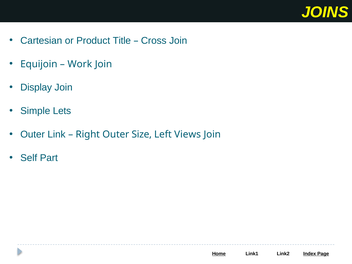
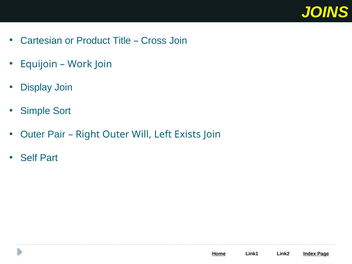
Lets: Lets -> Sort (62, 111)
Link: Link -> Pair (56, 134)
Size: Size -> Will (142, 134)
Views: Views -> Exists (188, 134)
